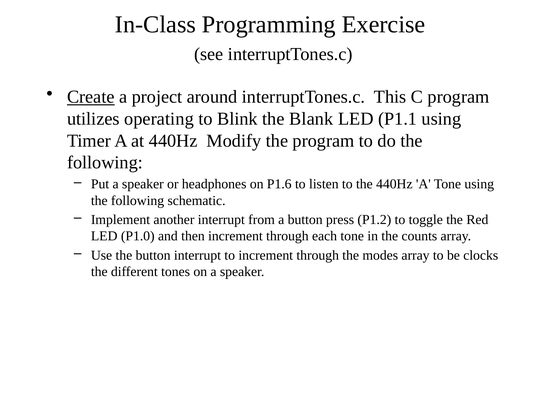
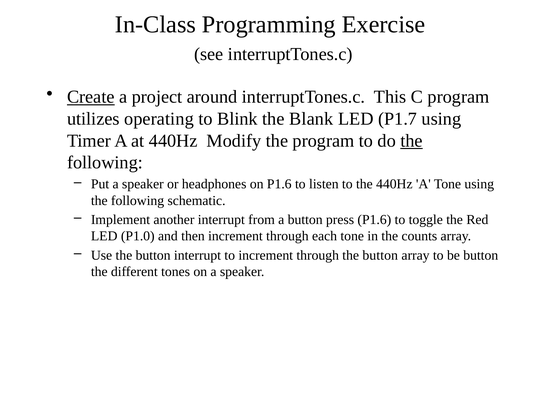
P1.1: P1.1 -> P1.7 (398, 119)
the underline: none -> present (412, 141)
press P1.2: P1.2 -> P1.6 (374, 220)
through the modes: modes -> button (380, 255)
be clocks: clocks -> button (481, 255)
